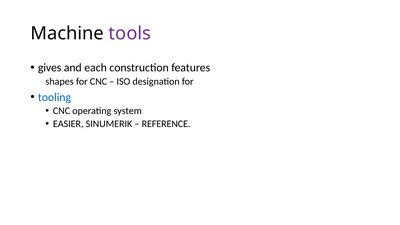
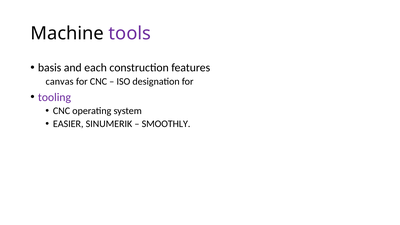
gives: gives -> basis (50, 68)
shapes: shapes -> canvas (60, 81)
tooling colour: blue -> purple (54, 97)
REFERENCE: REFERENCE -> SMOOTHLY (166, 124)
